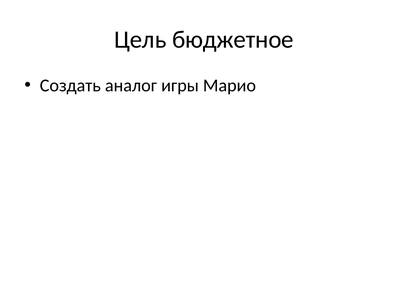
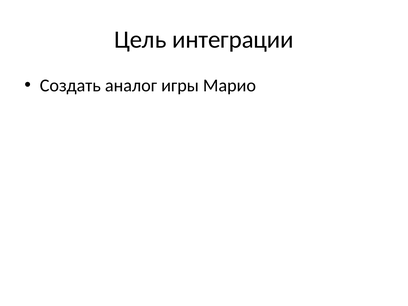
бюджетное: бюджетное -> интеграции (233, 39)
